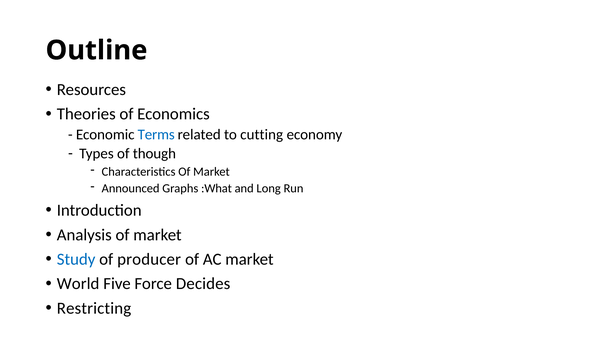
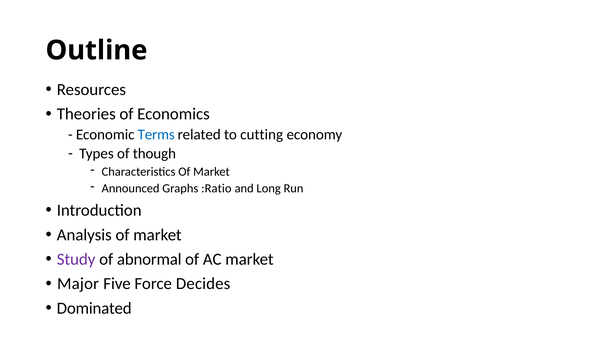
:What: :What -> :Ratio (216, 188)
Study colour: blue -> purple (76, 259)
producer: producer -> abnormal (149, 259)
World: World -> Major (78, 283)
Restricting: Restricting -> Dominated (94, 308)
